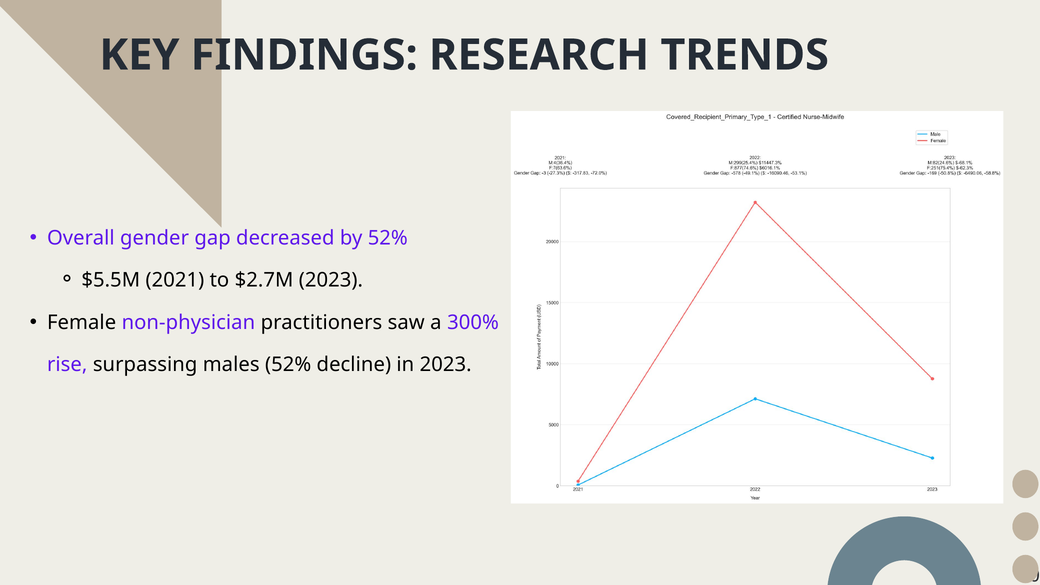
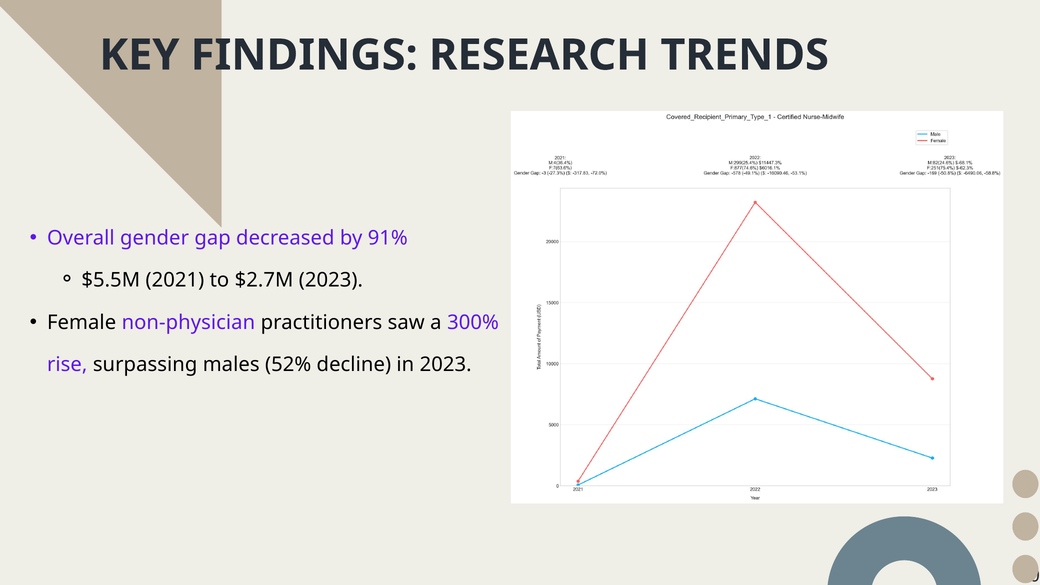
by 52%: 52% -> 91% (388, 238)
